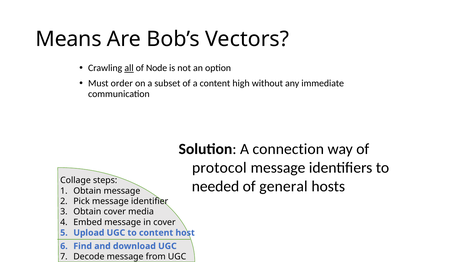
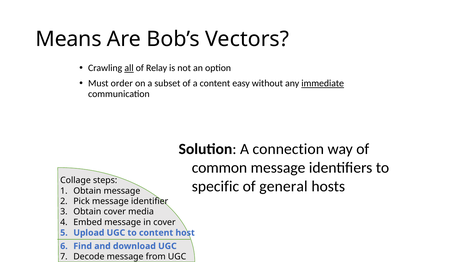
Node: Node -> Relay (157, 68)
high: high -> easy (241, 84)
immediate underline: none -> present (323, 84)
protocol: protocol -> common (219, 168)
needed: needed -> specific (215, 187)
